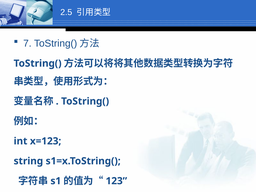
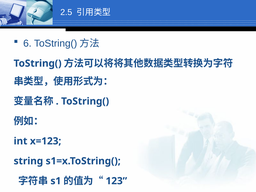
7: 7 -> 6 (27, 43)
